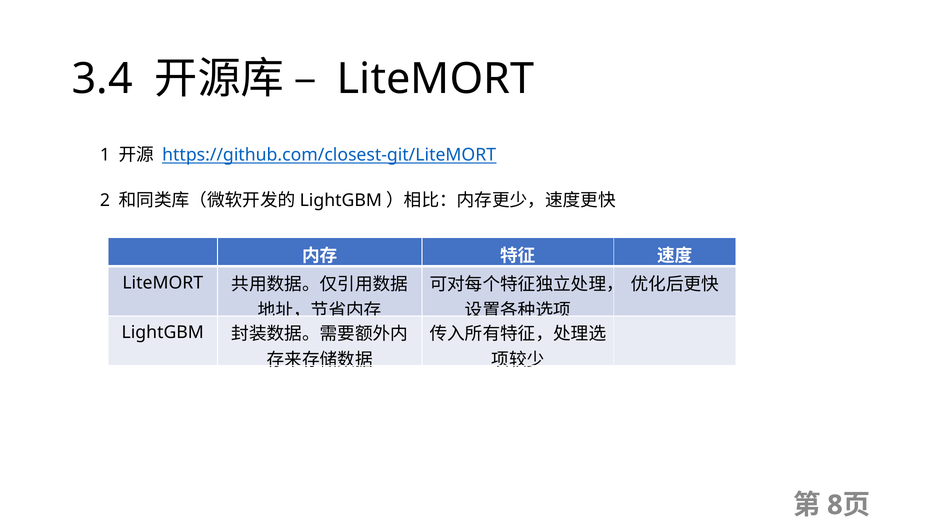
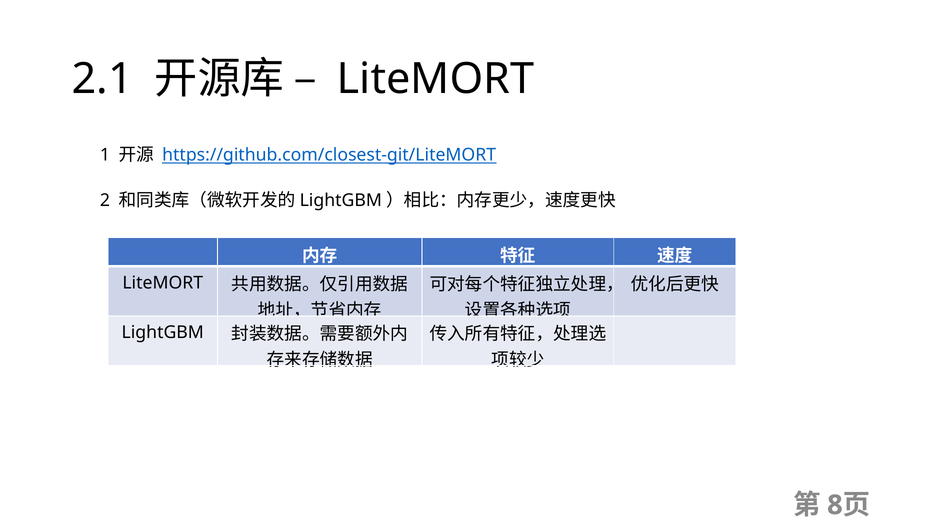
3.4: 3.4 -> 2.1 (102, 79)
